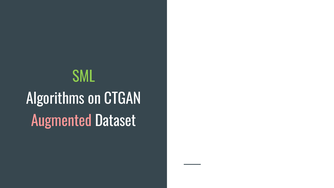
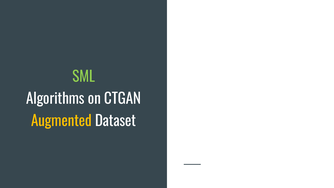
Augmented colour: pink -> yellow (61, 121)
